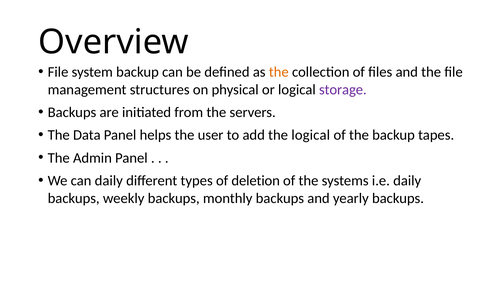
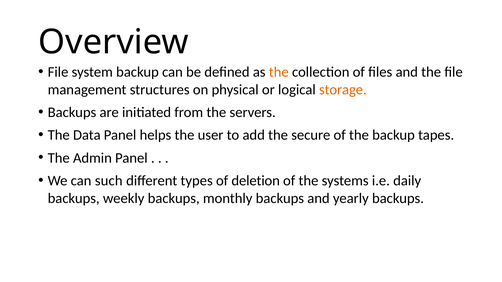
storage colour: purple -> orange (343, 90)
the logical: logical -> secure (311, 135)
can daily: daily -> such (109, 181)
